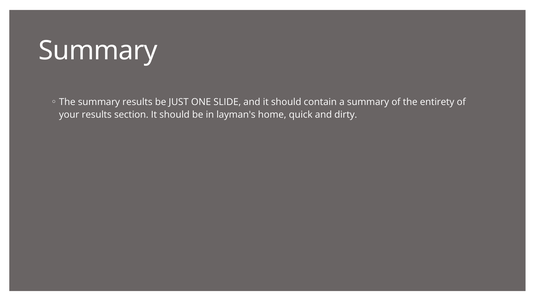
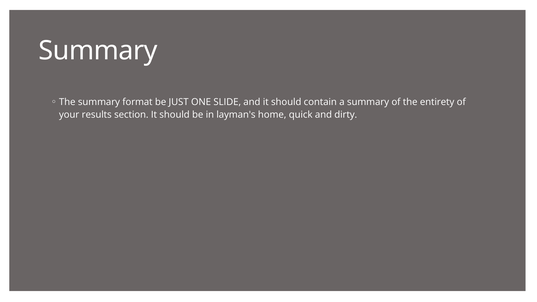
summary results: results -> format (137, 102)
